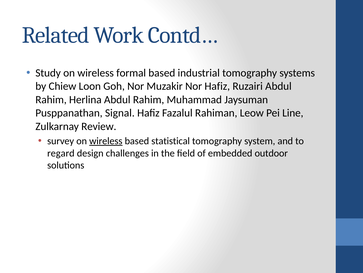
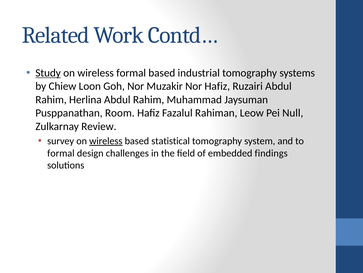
Study underline: none -> present (48, 73)
Signal: Signal -> Room (120, 113)
Line: Line -> Null (293, 113)
regard: regard -> formal (61, 153)
outdoor: outdoor -> findings (271, 153)
